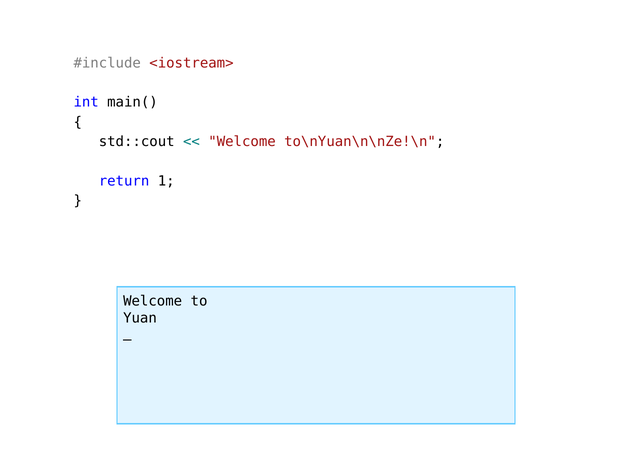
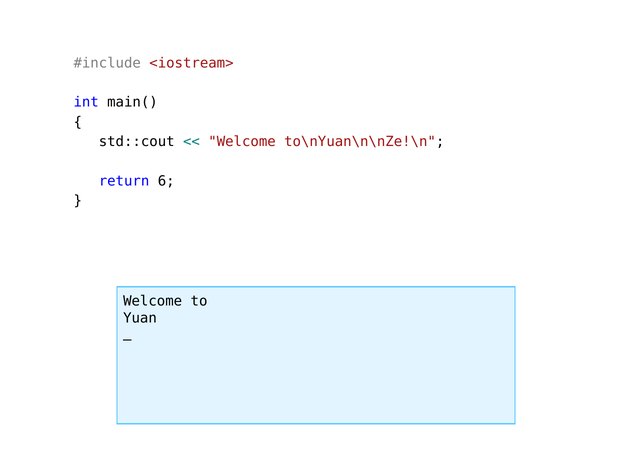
1: 1 -> 6 (166, 181)
